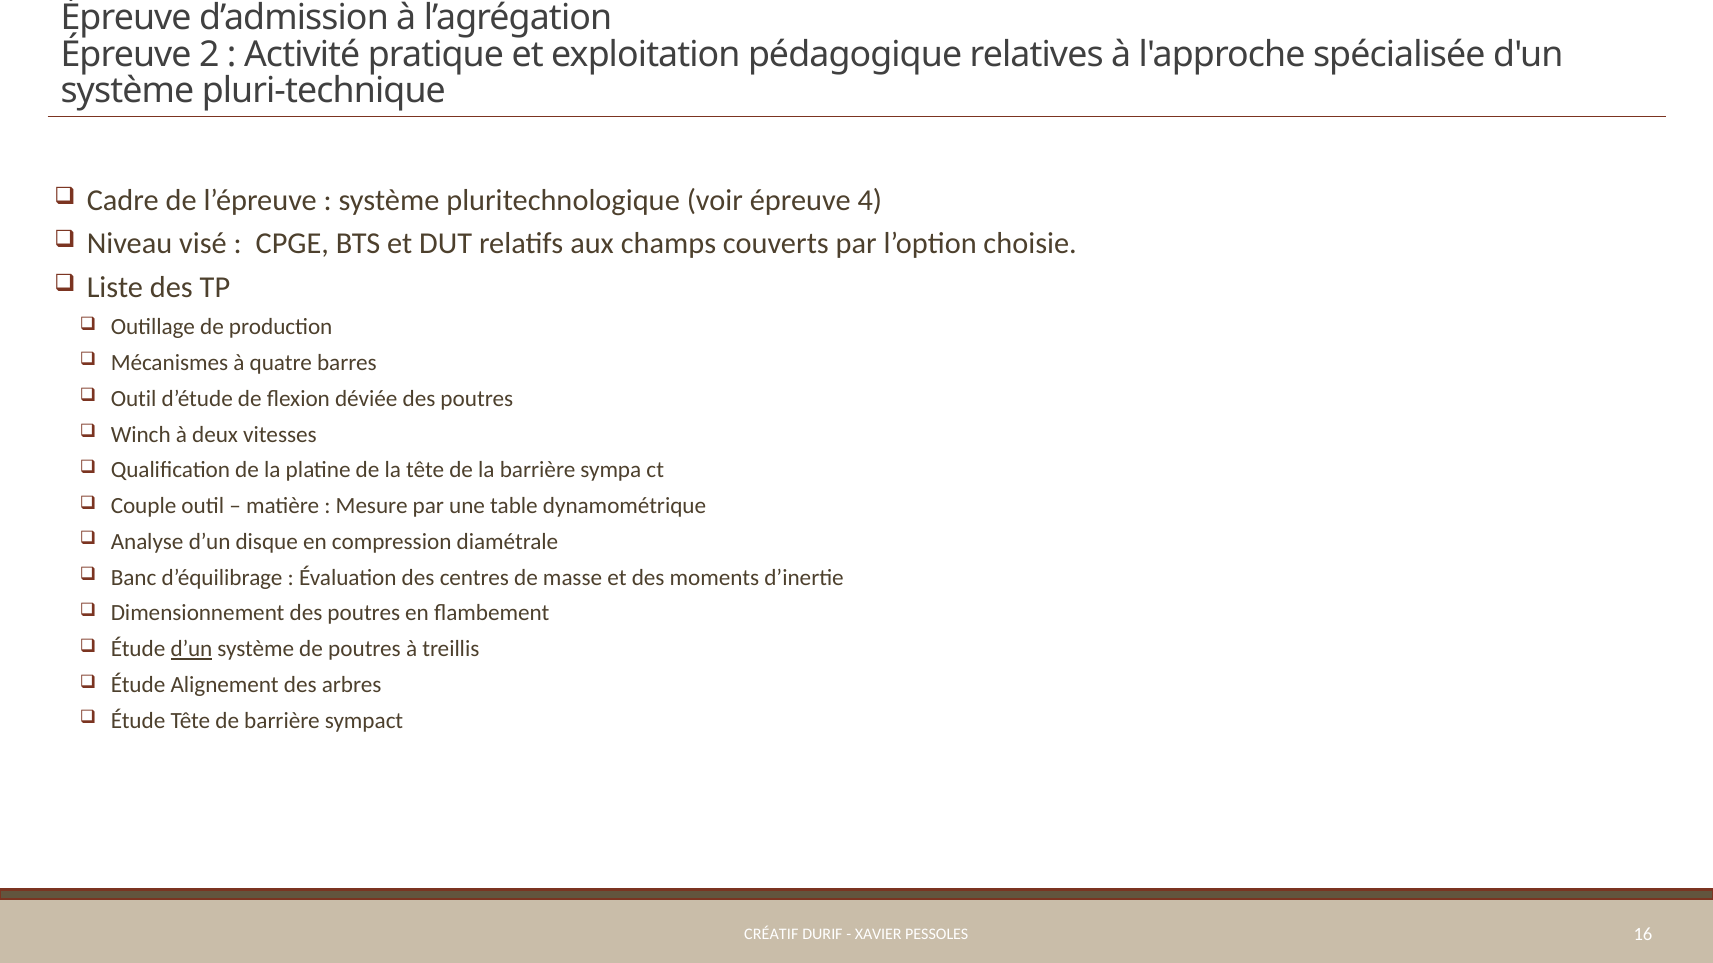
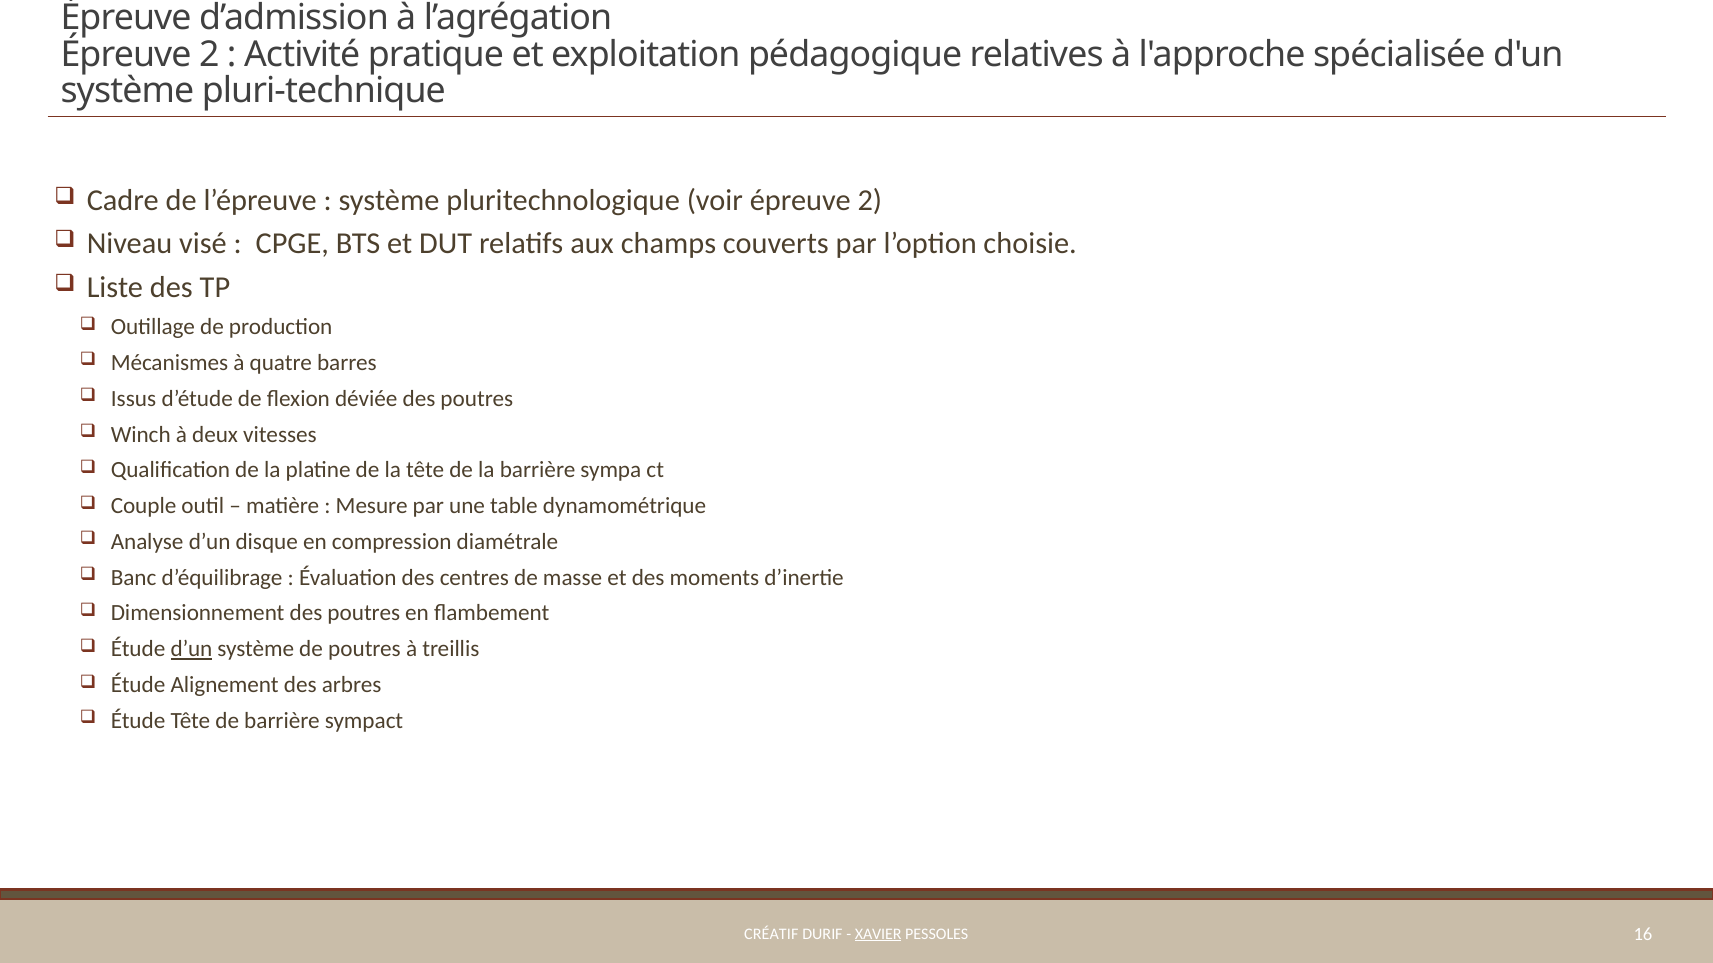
voir épreuve 4: 4 -> 2 (870, 200)
Outil: Outil -> Issus (134, 399)
XAVIER underline: none -> present (878, 934)
